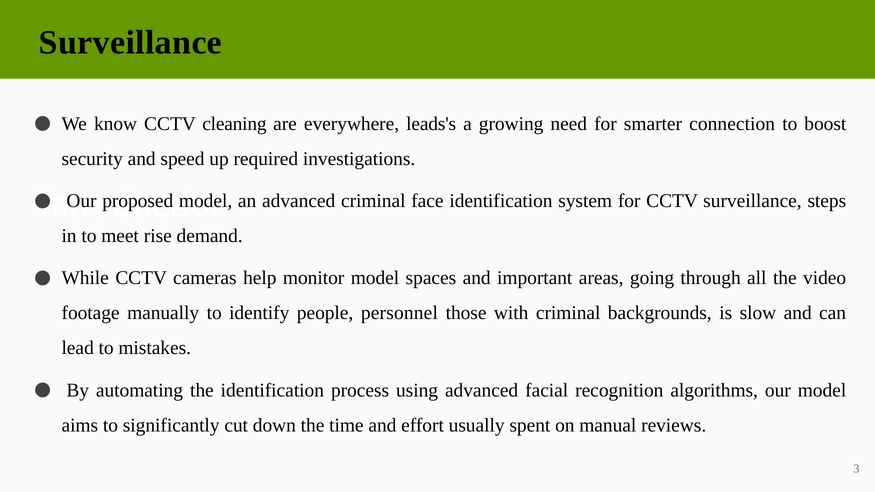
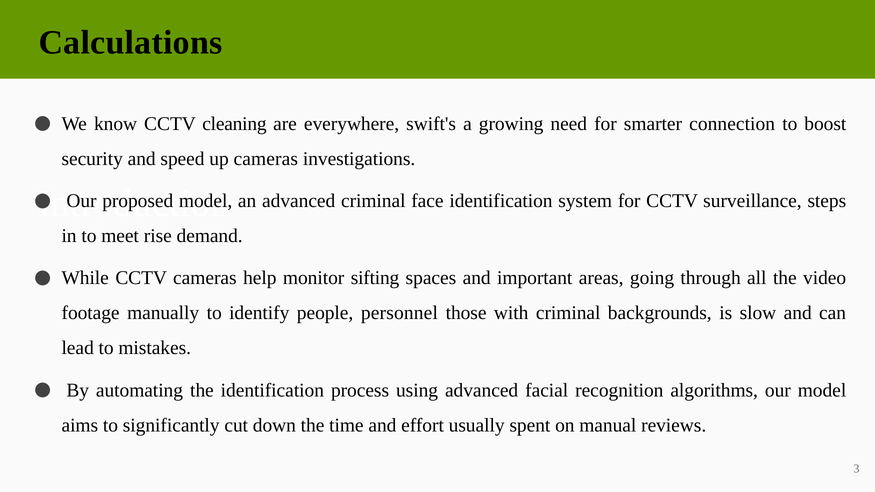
Surveillance: Surveillance -> Calculations (130, 43)
leads's: leads's -> swift's (431, 124)
up required: required -> cameras (266, 159)
monitor model: model -> sifting (375, 278)
